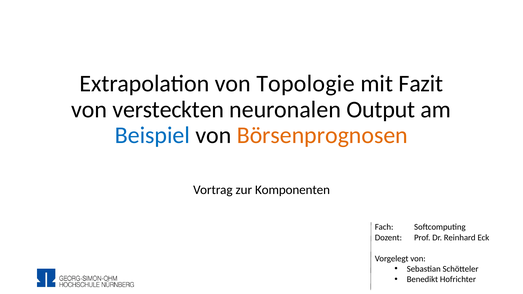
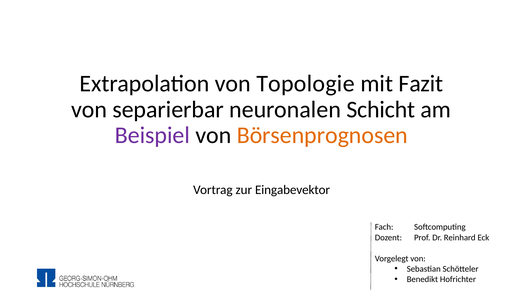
versteckten: versteckten -> separierbar (168, 110)
Output: Output -> Schicht (381, 110)
Beispiel colour: blue -> purple (152, 136)
Komponenten: Komponenten -> Eingabevektor (293, 190)
